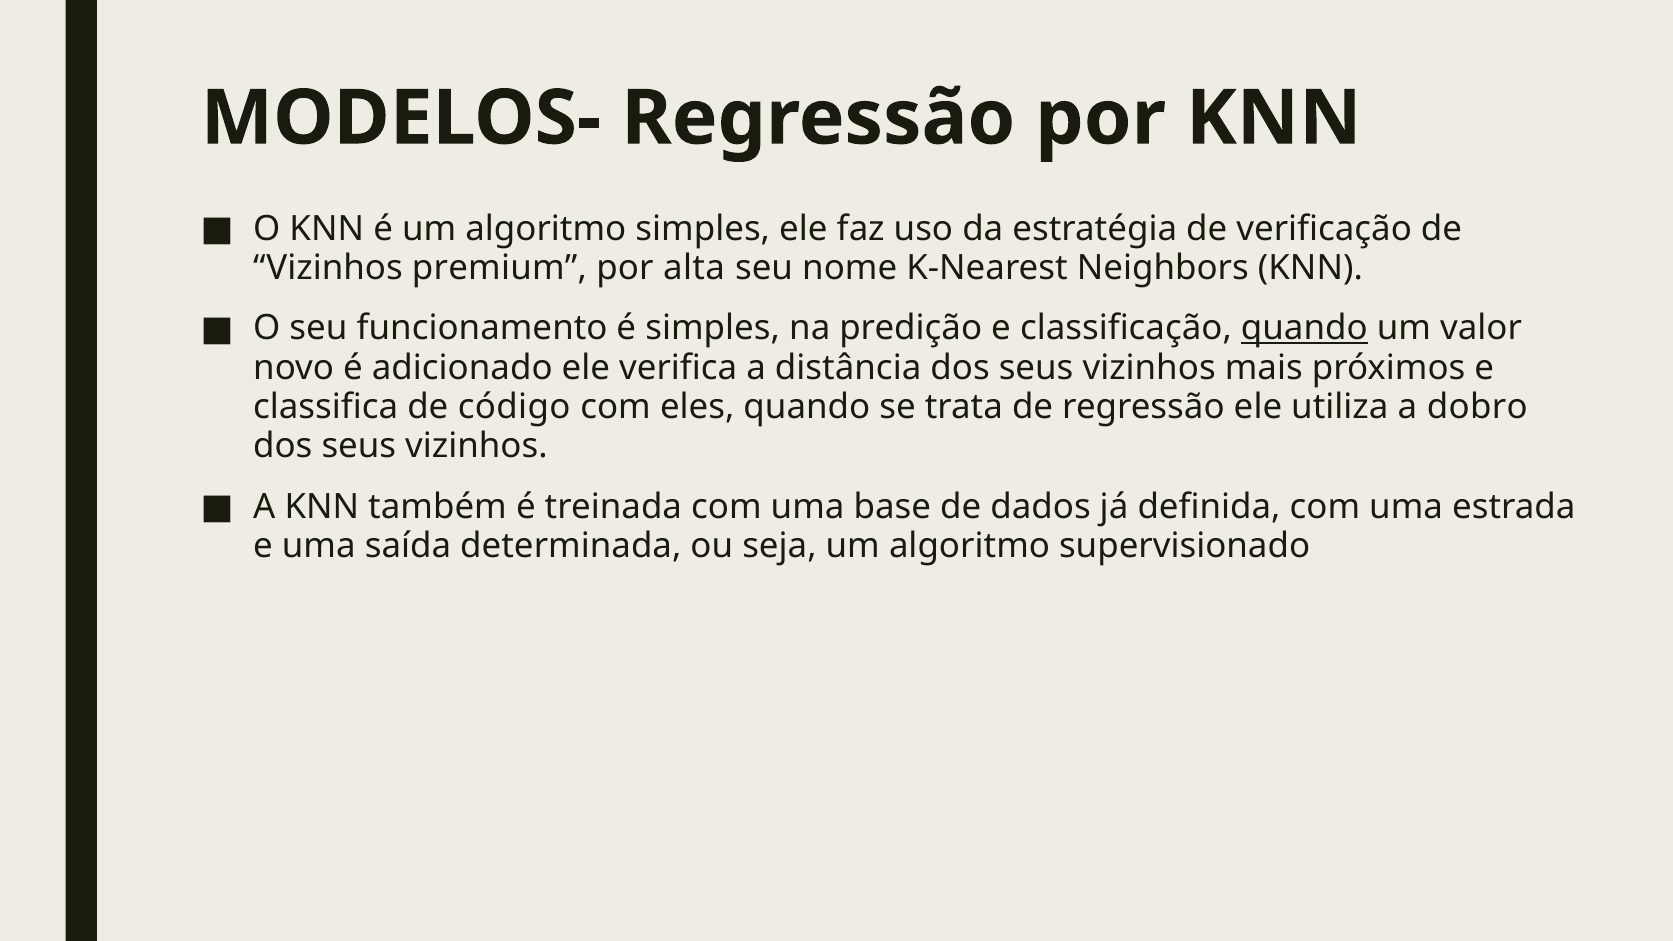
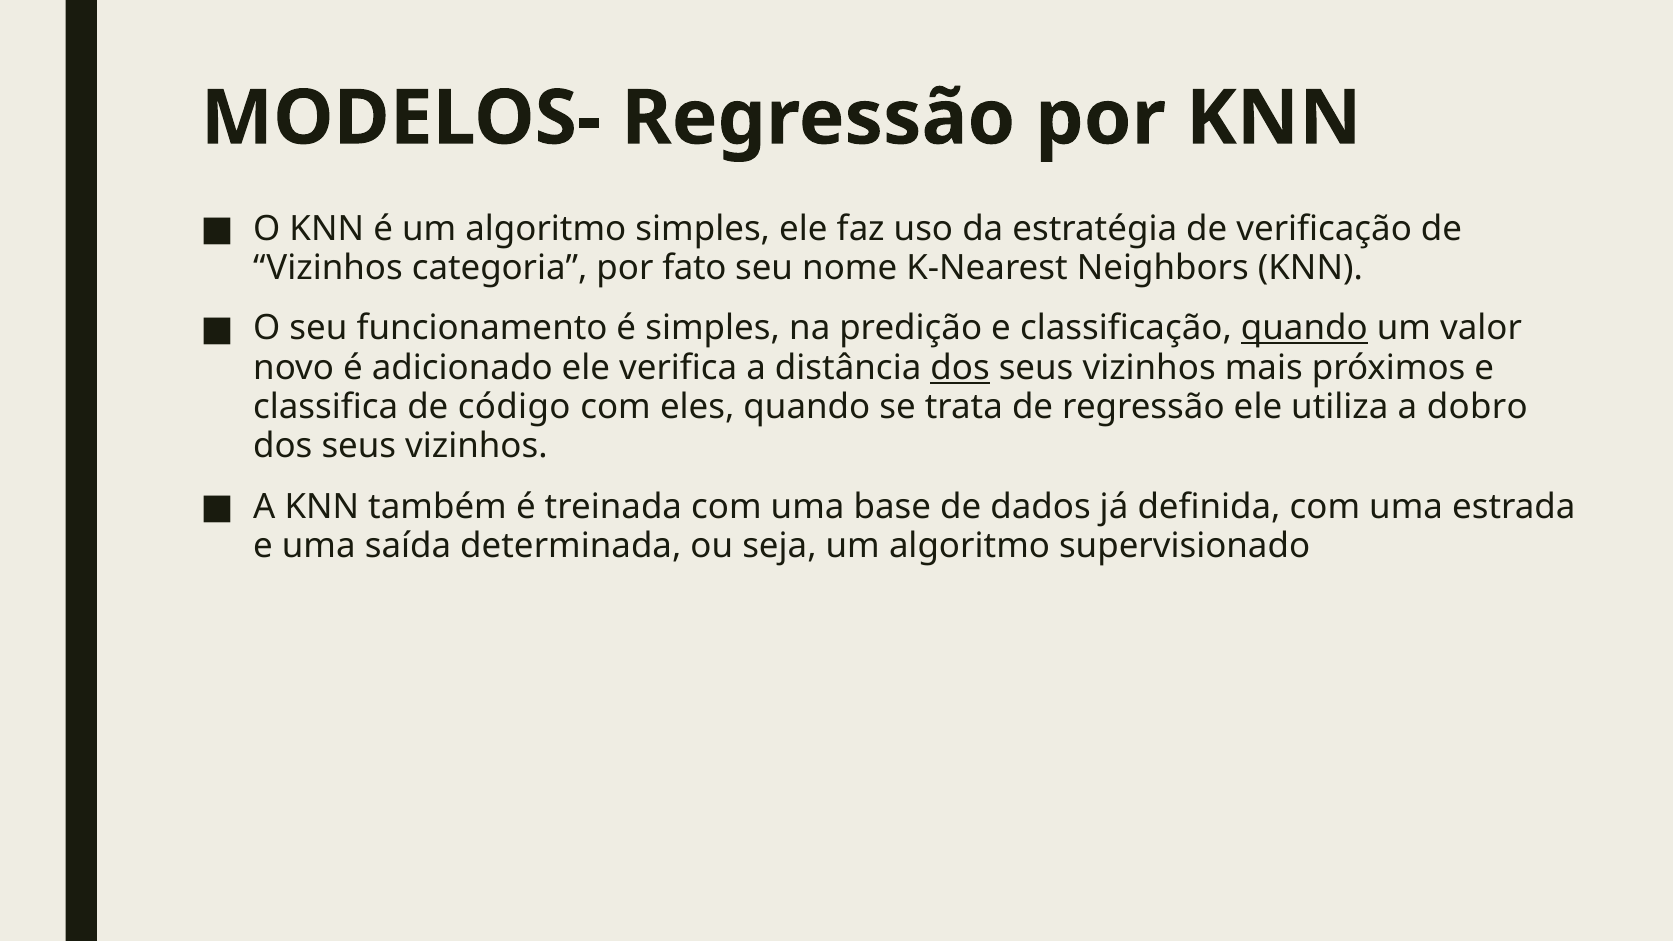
premium: premium -> categoria (500, 268)
alta: alta -> fato (694, 268)
dos underline: none -> present (960, 368)
